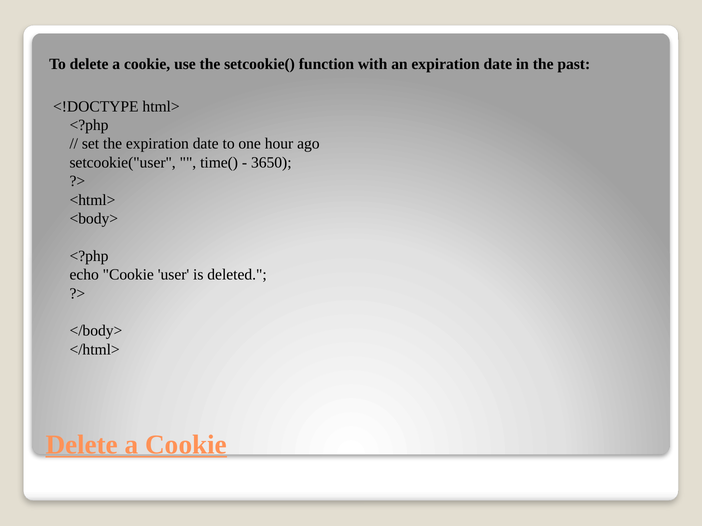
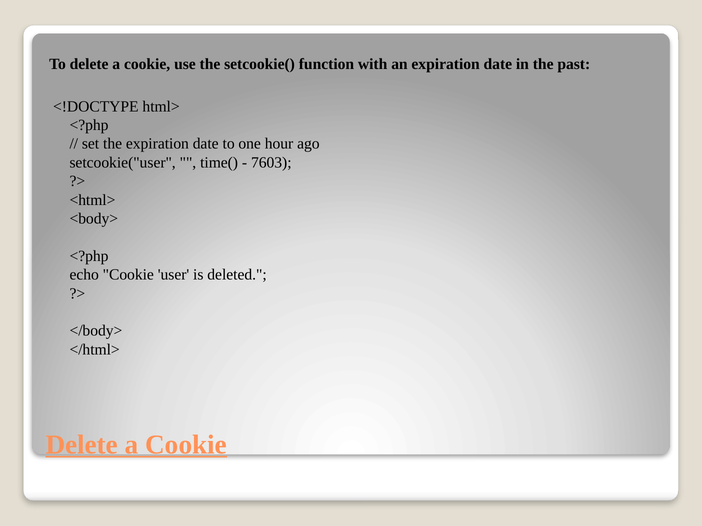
3650: 3650 -> 7603 (271, 163)
